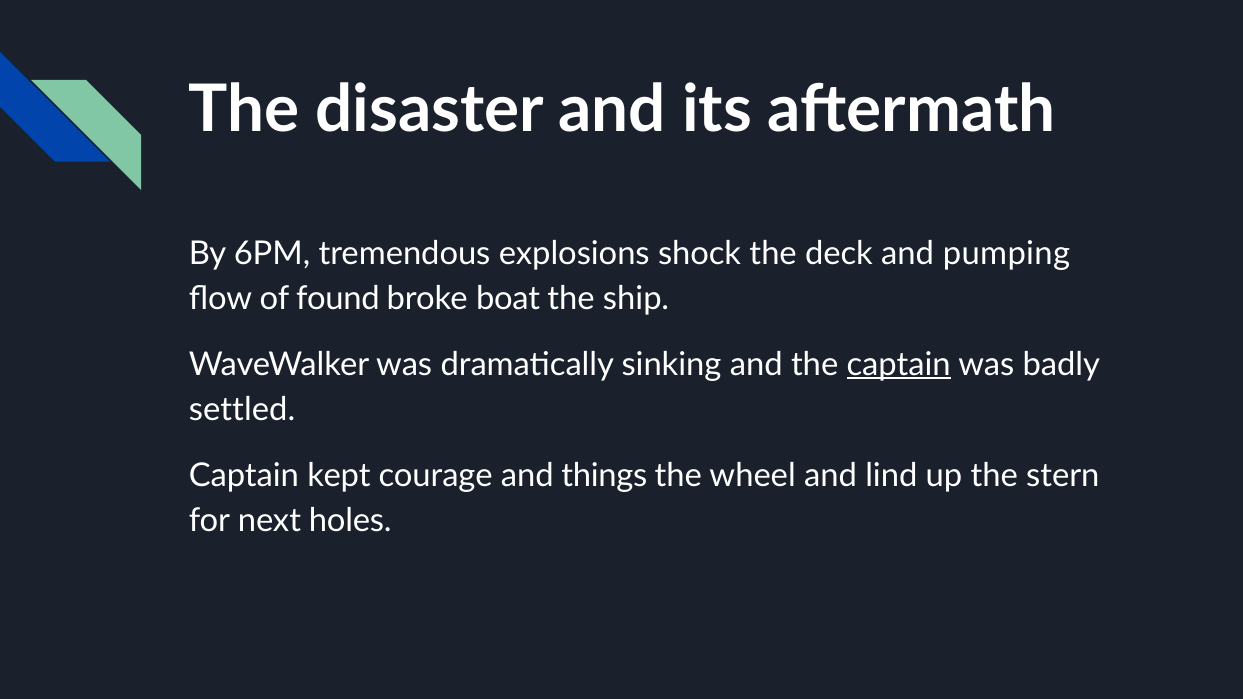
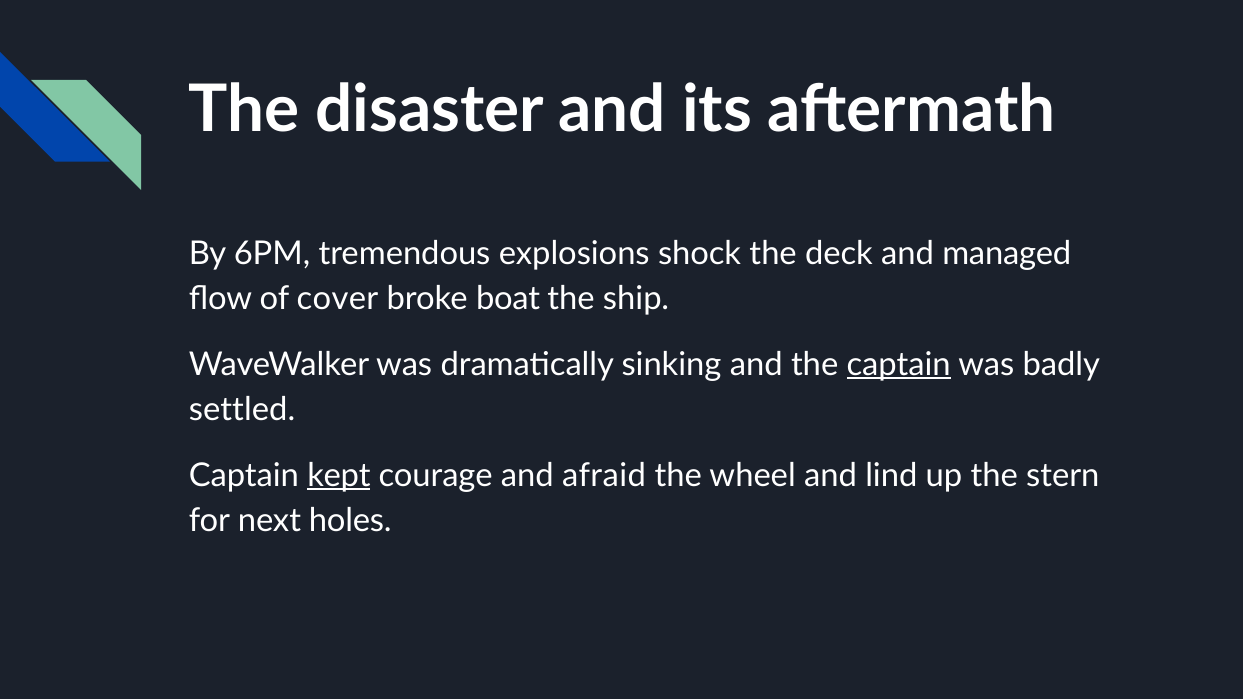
pumping: pumping -> managed (1007, 253)
found: found -> cover (338, 298)
kept underline: none -> present (339, 475)
things: things -> afraid (604, 475)
